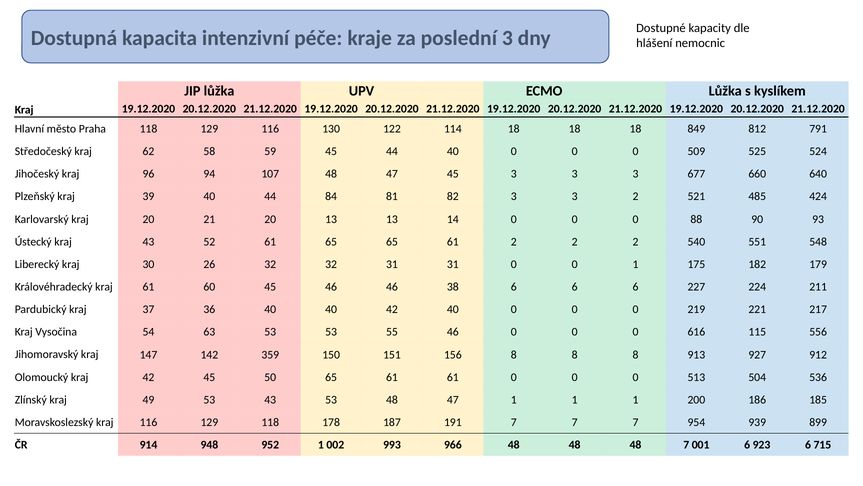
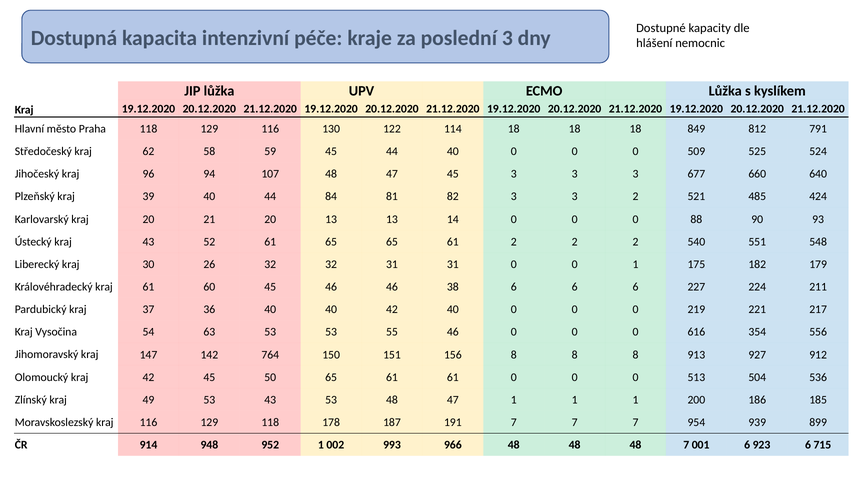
115: 115 -> 354 (757, 332)
359: 359 -> 764 (270, 354)
